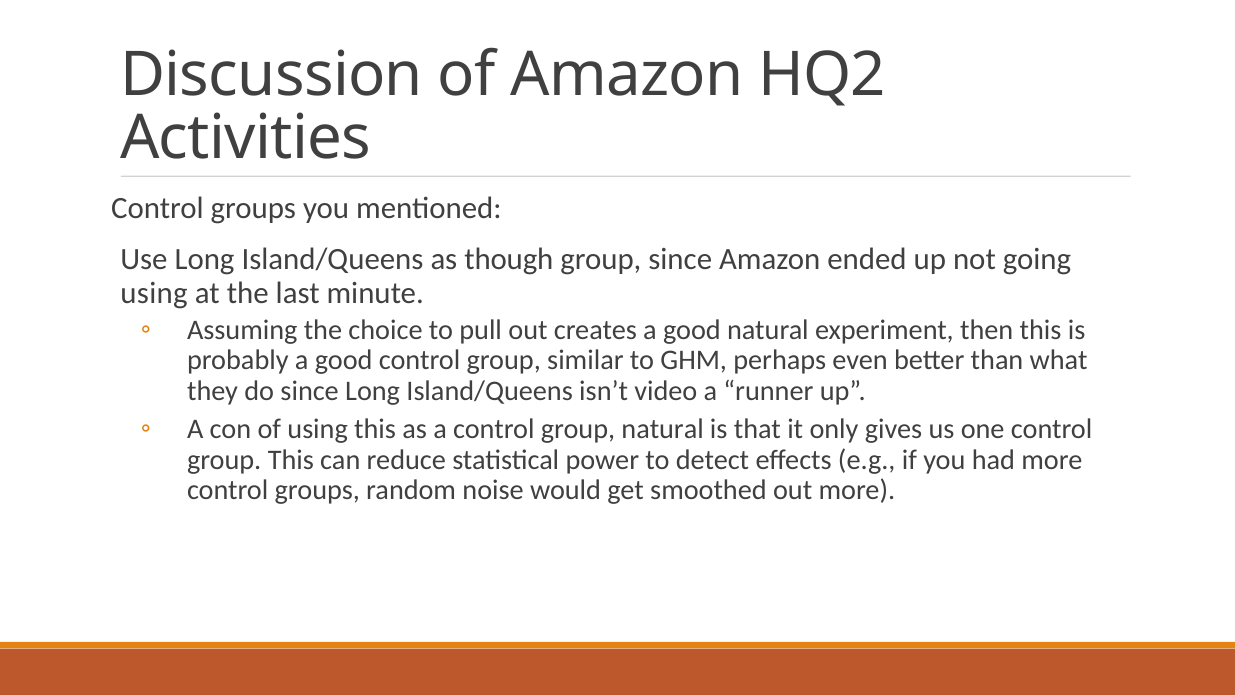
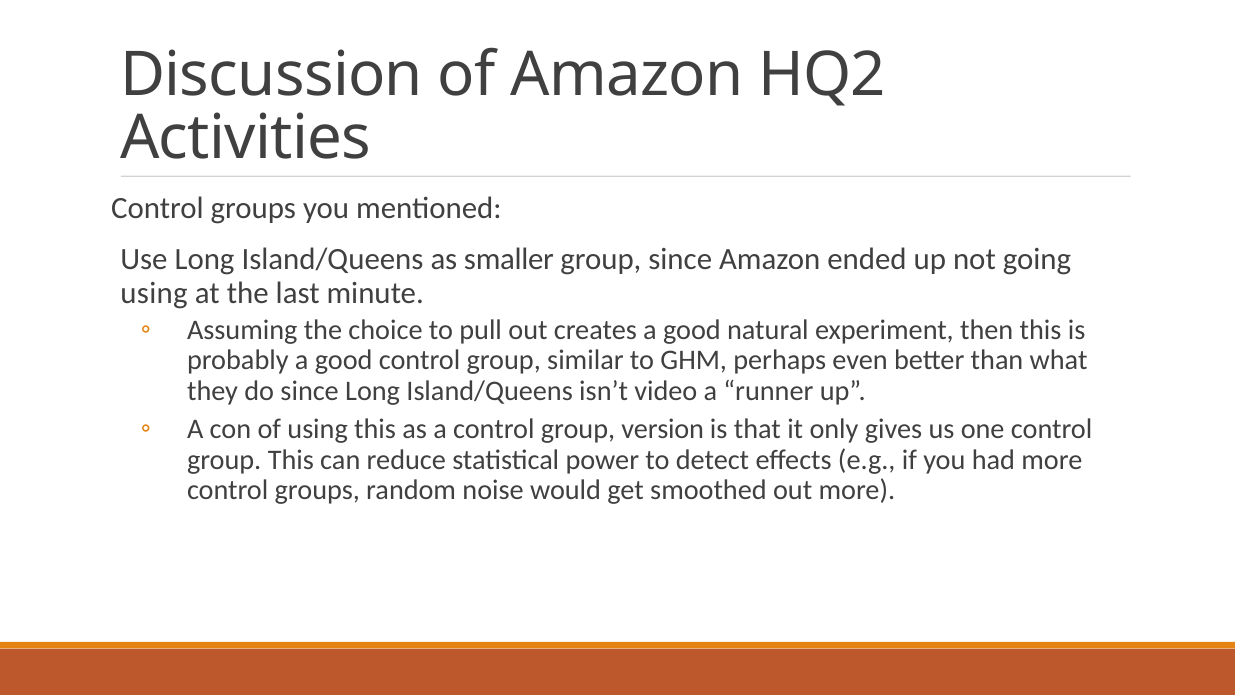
though: though -> smaller (509, 259)
group natural: natural -> version (663, 429)
